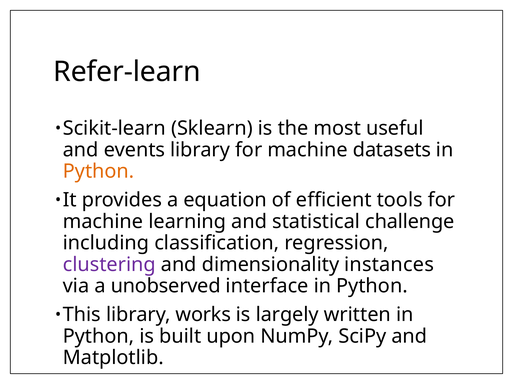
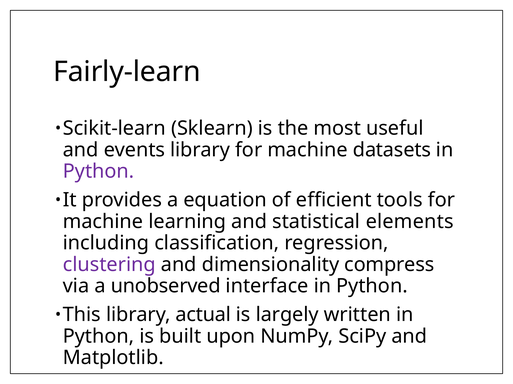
Refer-learn: Refer-learn -> Fairly-learn (127, 72)
Python colour: orange -> purple (99, 172)
challenge: challenge -> elements (410, 222)
instances: instances -> compress (389, 265)
works: works -> actual (203, 315)
